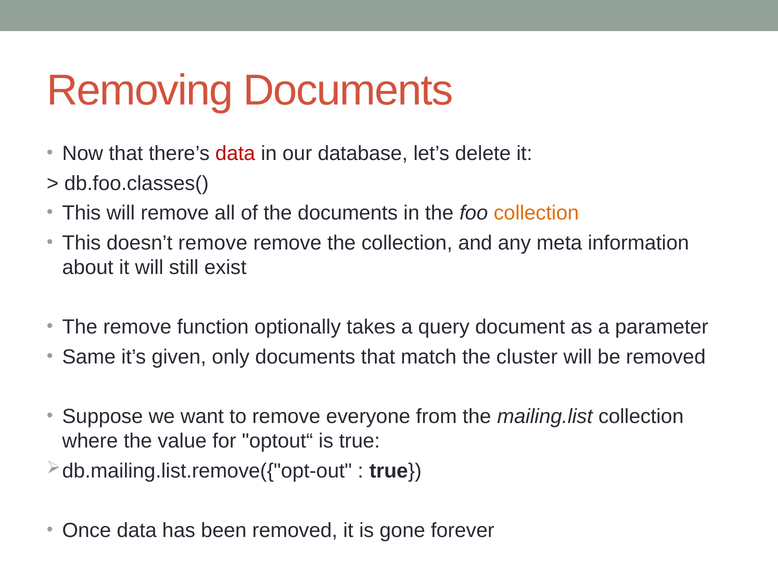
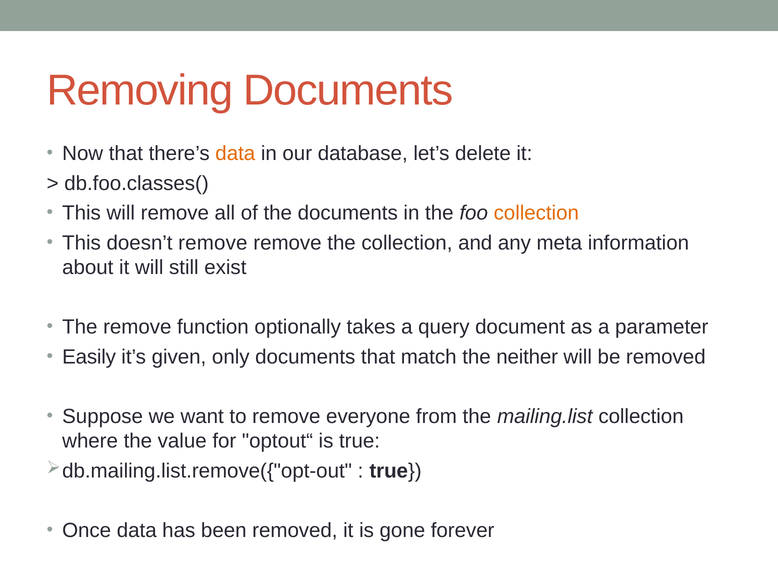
data colour: red -> orange (235, 154)
Same: Same -> Easily (89, 357)
cluster: cluster -> neither (527, 357)
